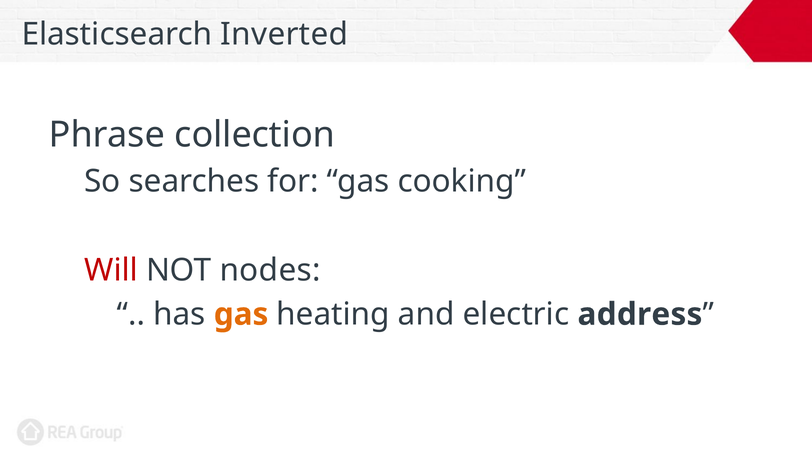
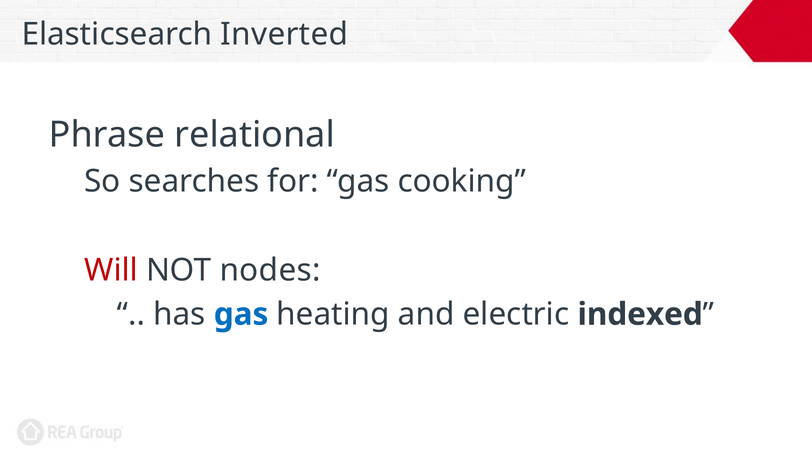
collection: collection -> relational (255, 135)
gas colour: orange -> blue (241, 314)
address: address -> indexed (640, 314)
